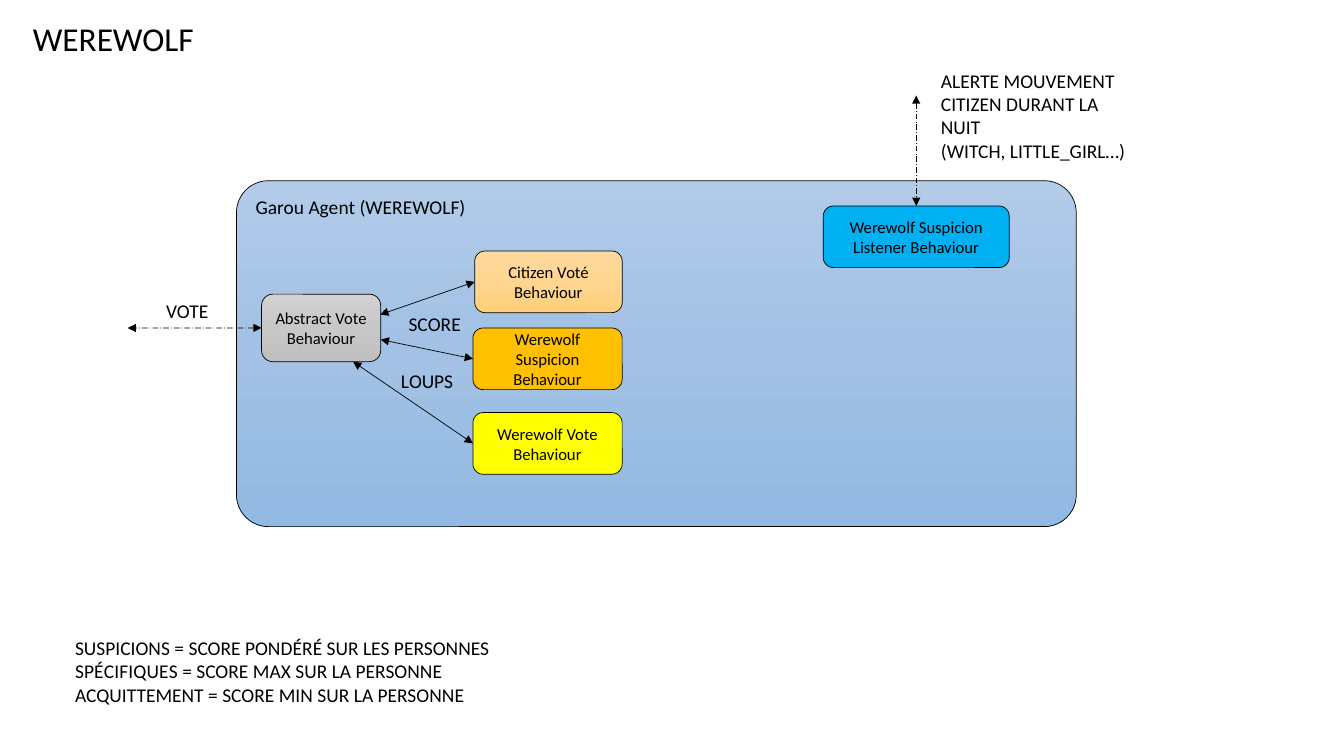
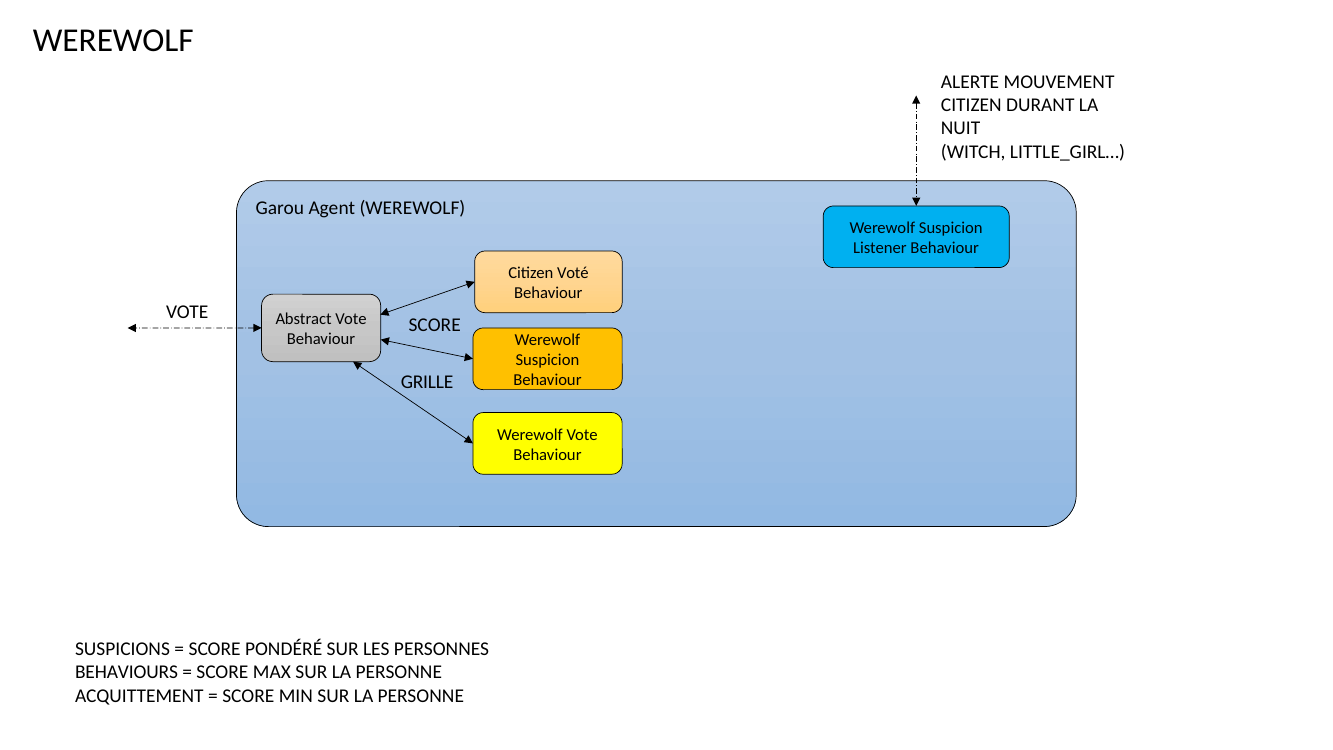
LOUPS: LOUPS -> GRILLE (427, 382)
SPÉCIFIQUES: SPÉCIFIQUES -> BEHAVIOURS (126, 672)
